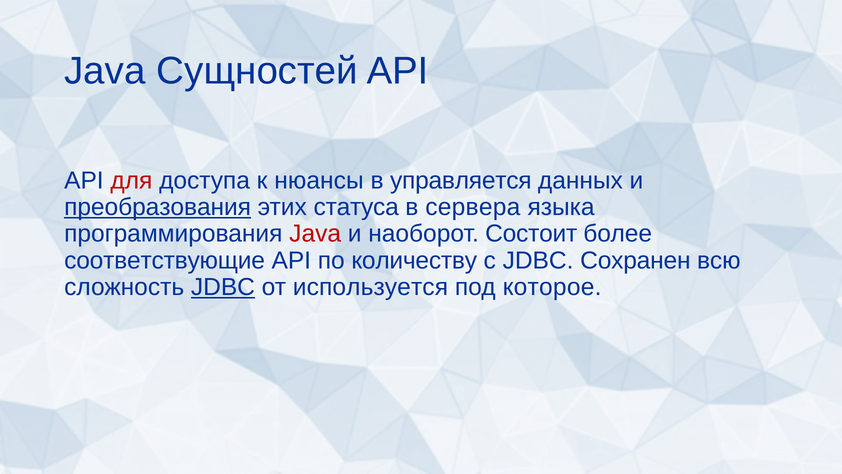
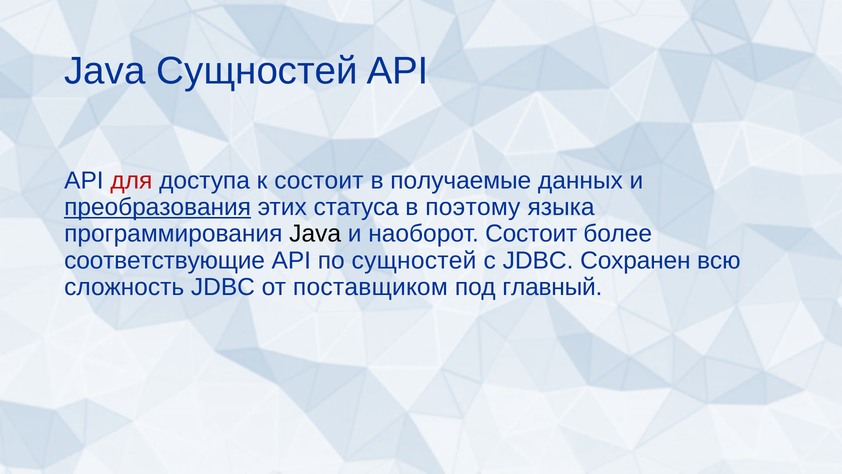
к нюансы: нюансы -> состоит (319, 181)
управляется: управляется -> получаемые (461, 181)
сервера: сервера -> поэтому (473, 207)
Java colour: red -> black (315, 234)
по количеству: количеству -> сущностей (414, 260)
JDBC underline: present -> none (223, 287)
используется: используется -> поставщиком (370, 287)
которое: которое -> главный (552, 287)
